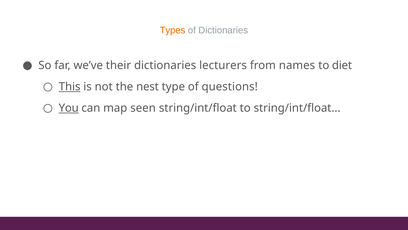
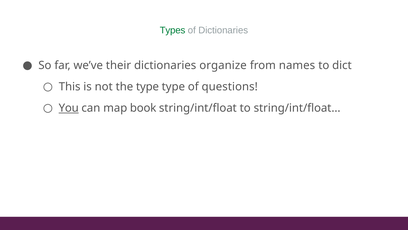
Types colour: orange -> green (173, 30)
lecturers: lecturers -> organize (223, 65)
diet: diet -> dict (342, 65)
This underline: present -> none (70, 86)
the nest: nest -> type (148, 86)
seen: seen -> book (143, 108)
